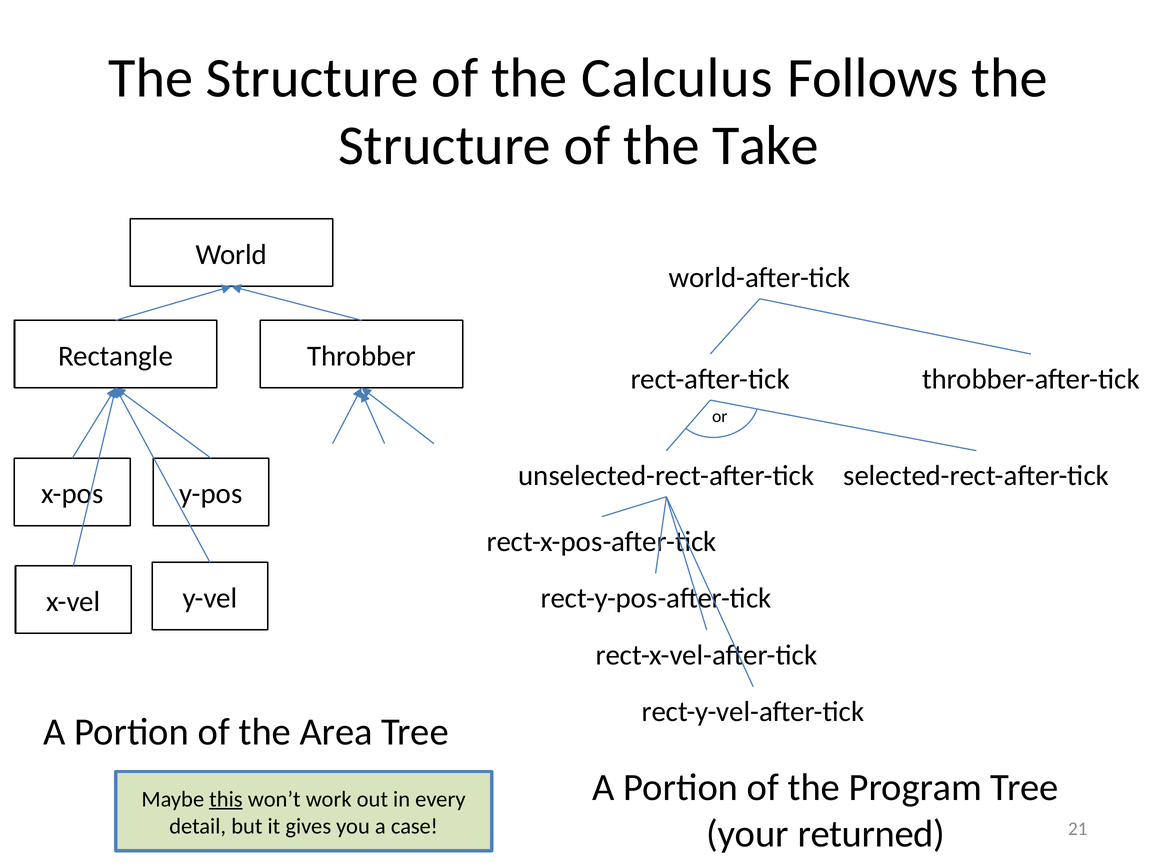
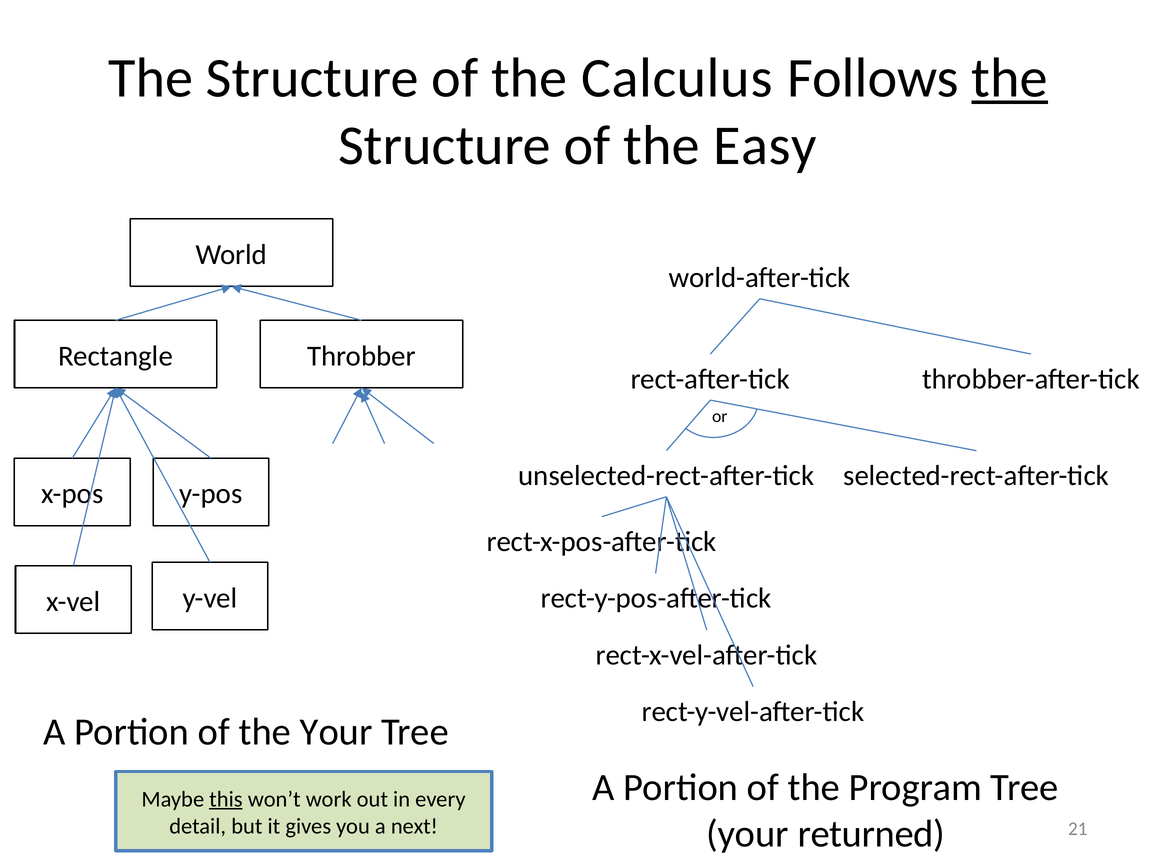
the underline: none -> present (1010, 78)
Take: Take -> Easy (765, 146)
the Area: Area -> Your (336, 732)
case: case -> next (414, 826)
